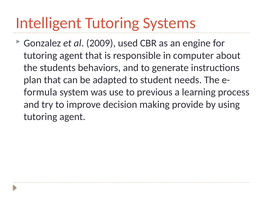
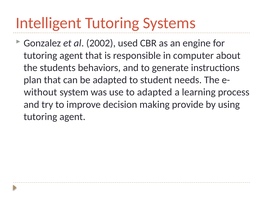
2009: 2009 -> 2002 (101, 43)
formula: formula -> without (40, 92)
to previous: previous -> adapted (155, 92)
